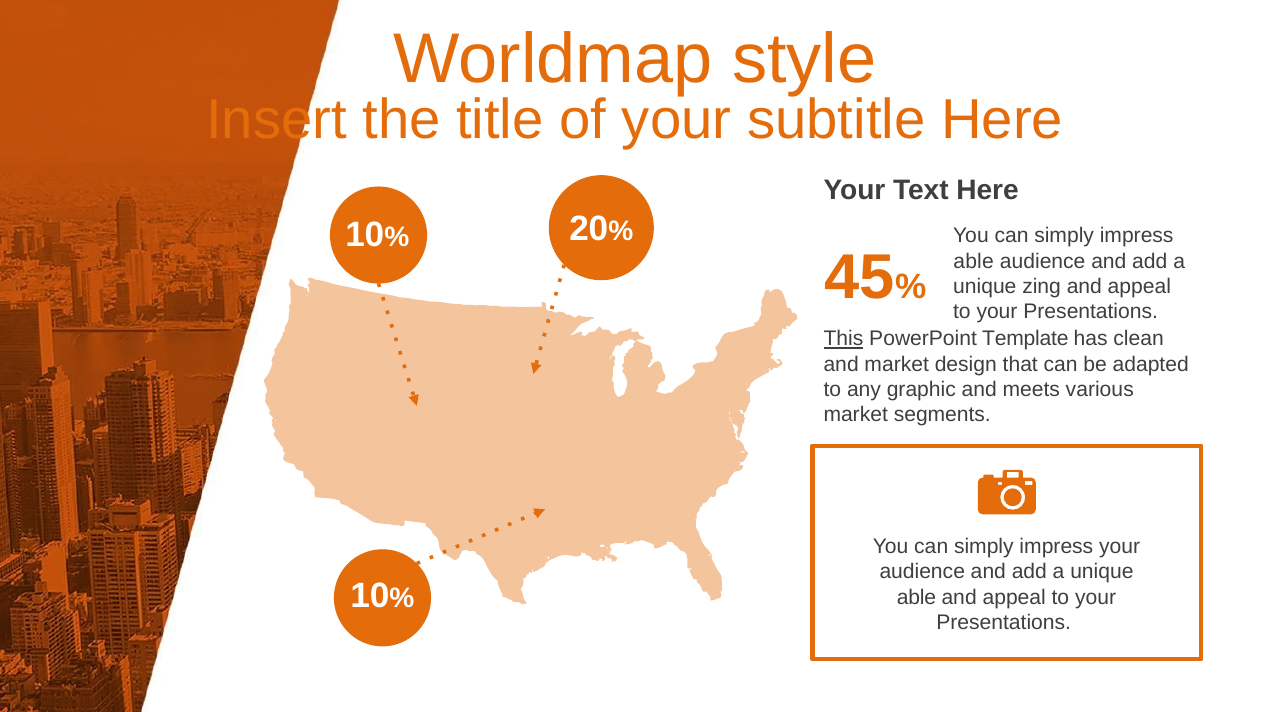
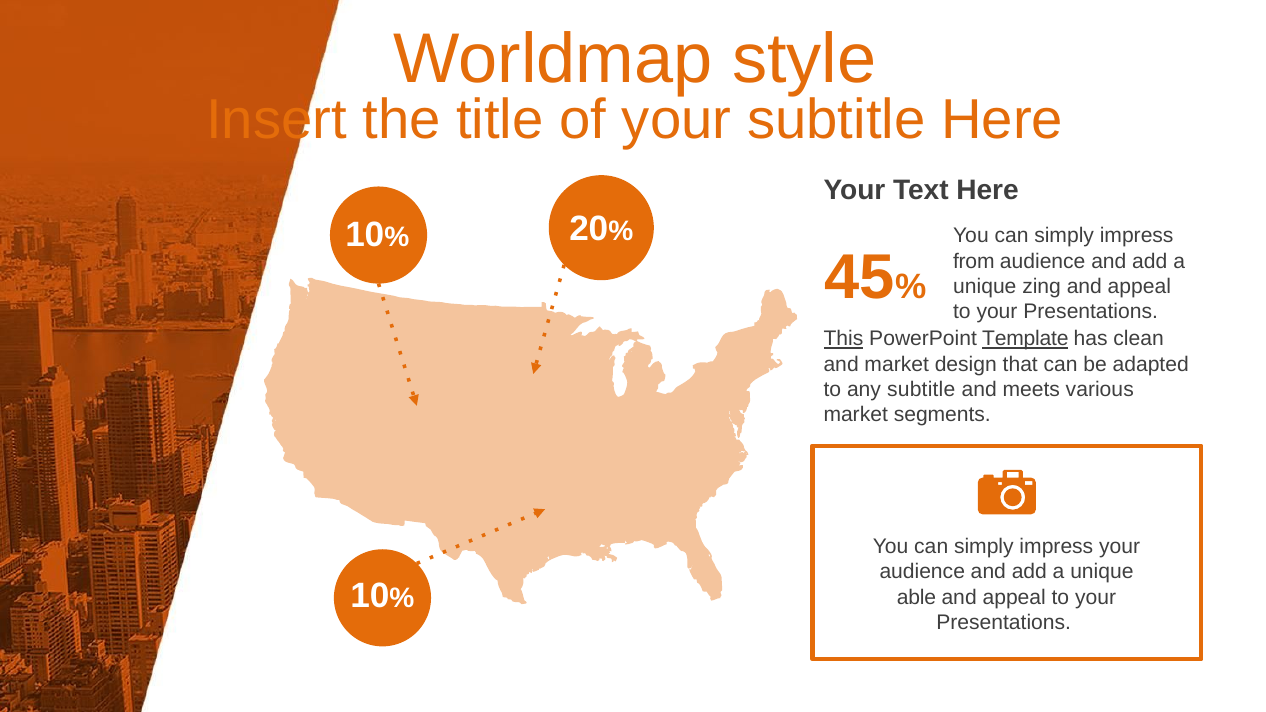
able: able -> from (974, 261)
Template underline: none -> present (1025, 339)
any graphic: graphic -> subtitle (921, 390)
